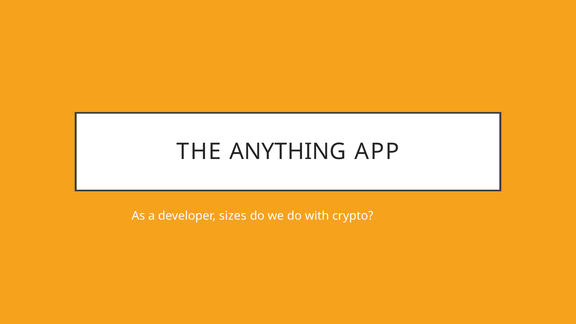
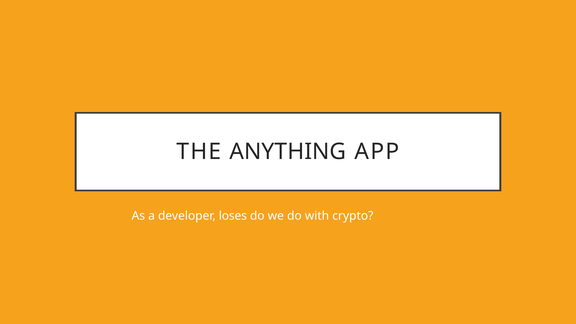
sizes: sizes -> loses (233, 216)
